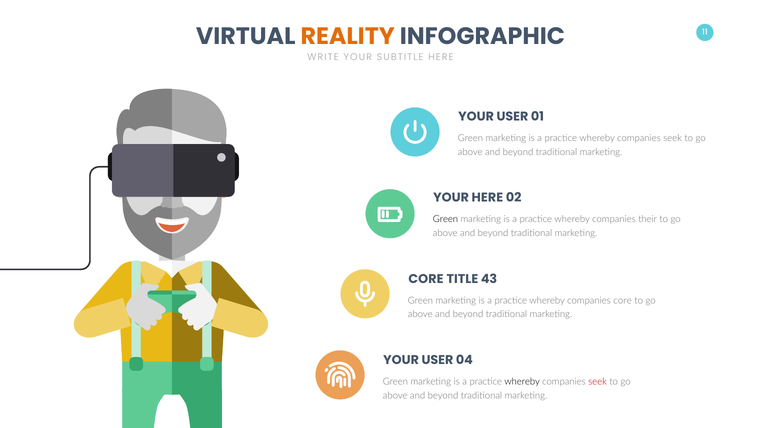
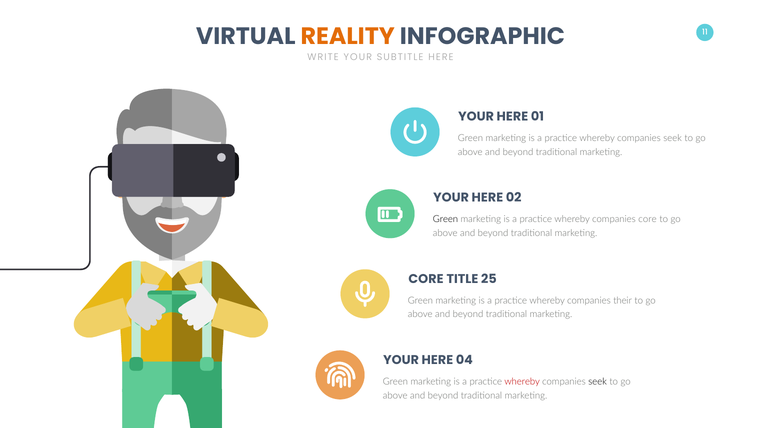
USER: USER -> HERE (512, 117)
companies their: their -> core (648, 219)
43: 43 -> 25 (489, 279)
companies core: core -> their (623, 301)
USER: USER -> HERE (437, 360)
whereby colour: black -> red (522, 382)
seek colour: red -> black (598, 382)
